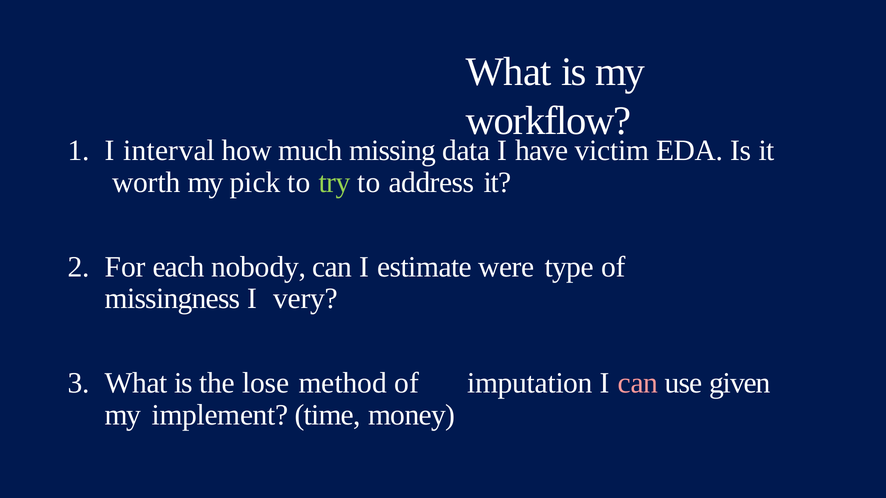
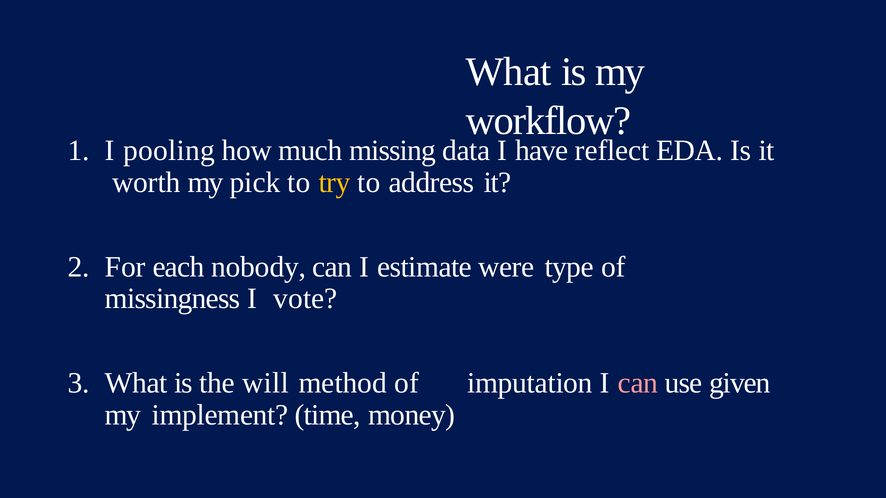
interval: interval -> pooling (169, 151)
victim: victim -> reflect (612, 151)
try colour: light green -> yellow (335, 183)
very: very -> vote (305, 299)
lose: lose -> will (266, 383)
